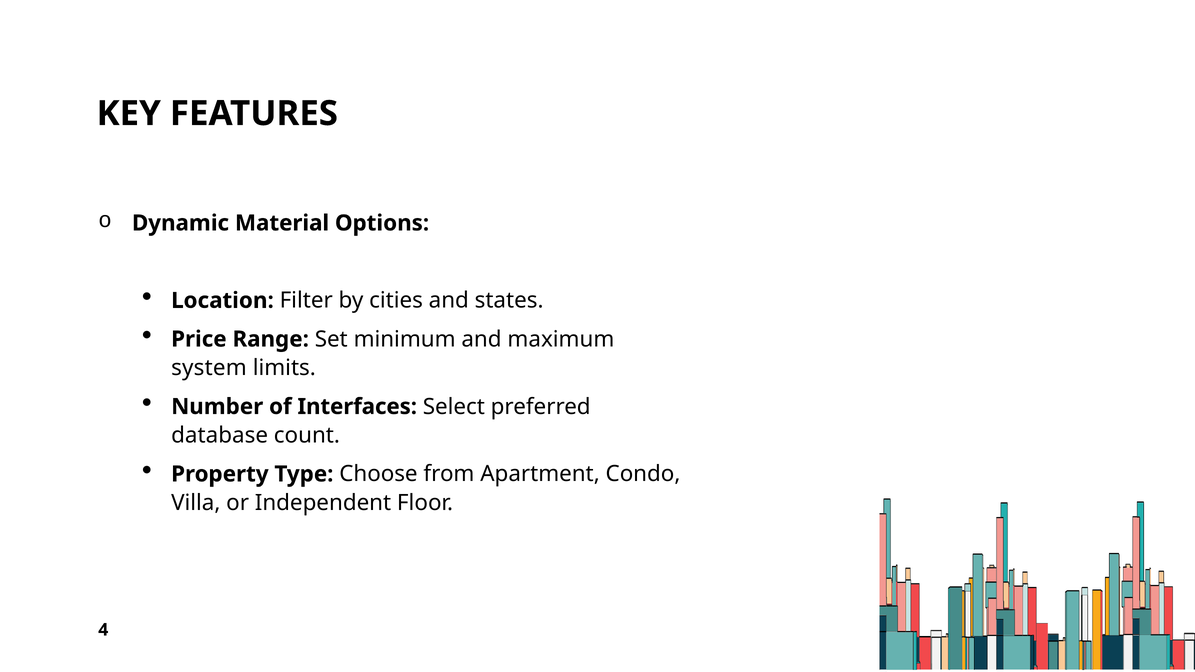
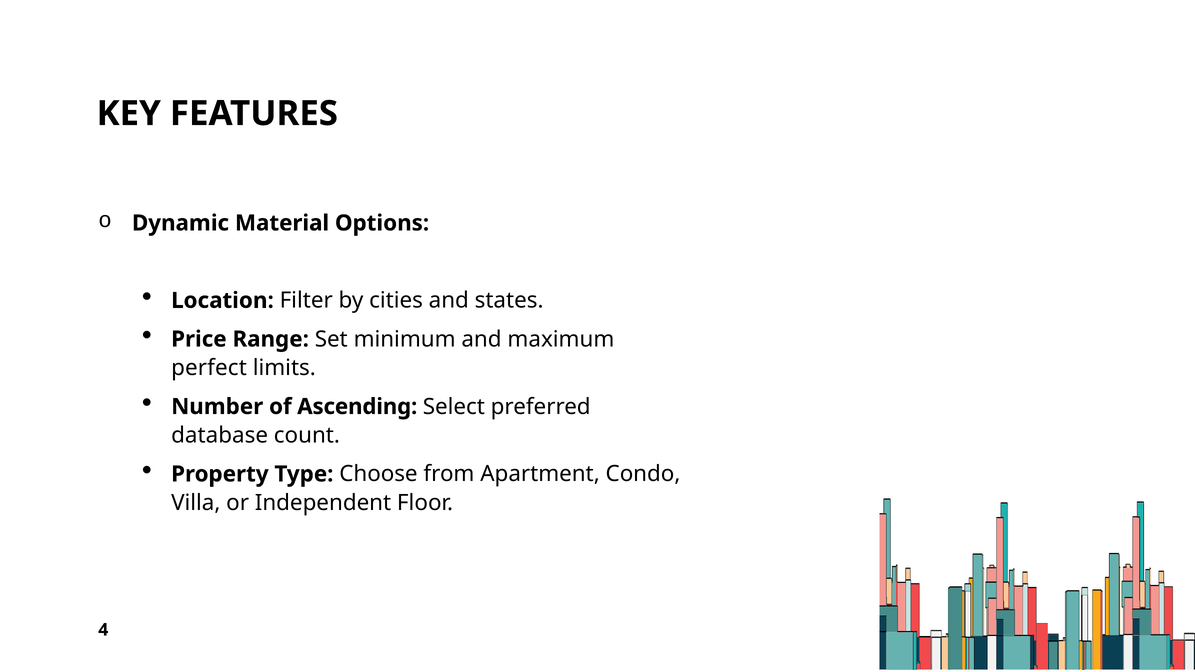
system: system -> perfect (209, 368)
Interfaces: Interfaces -> Ascending (357, 407)
